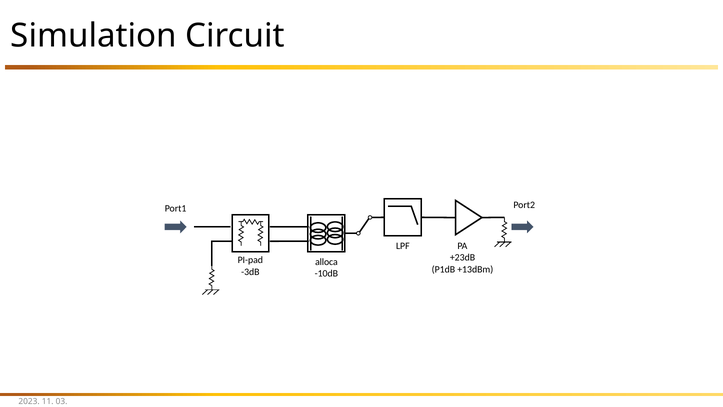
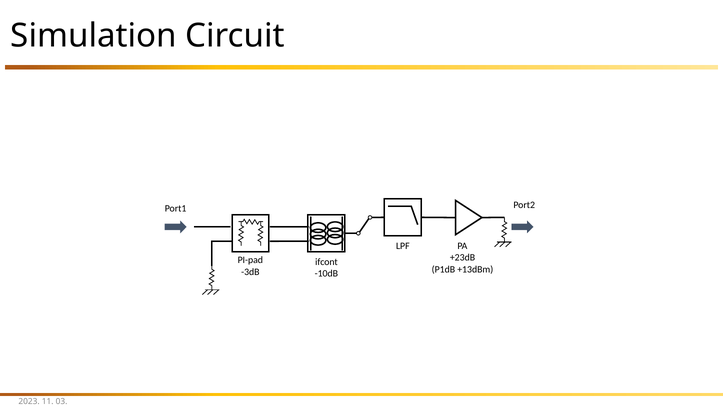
alloca: alloca -> ifcont (326, 262)
